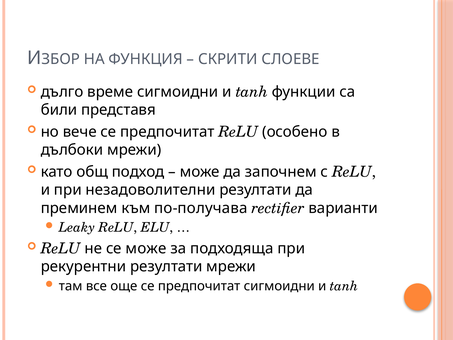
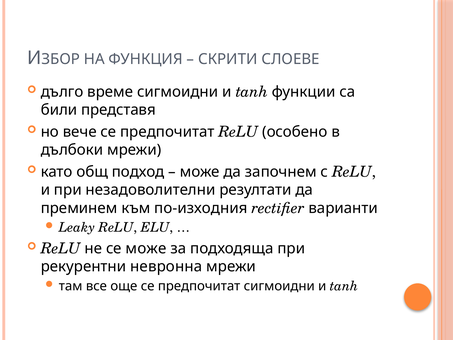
по-получава: по-получава -> по-изходния (201, 208)
рекурентни резултати: резултати -> невронна (166, 266)
